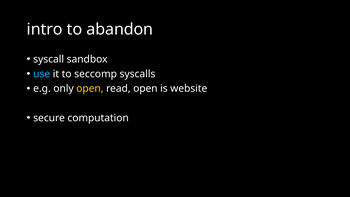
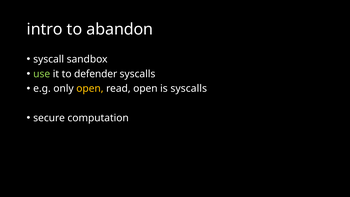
use colour: light blue -> light green (42, 74)
seccomp: seccomp -> defender (96, 74)
is website: website -> syscalls (189, 89)
